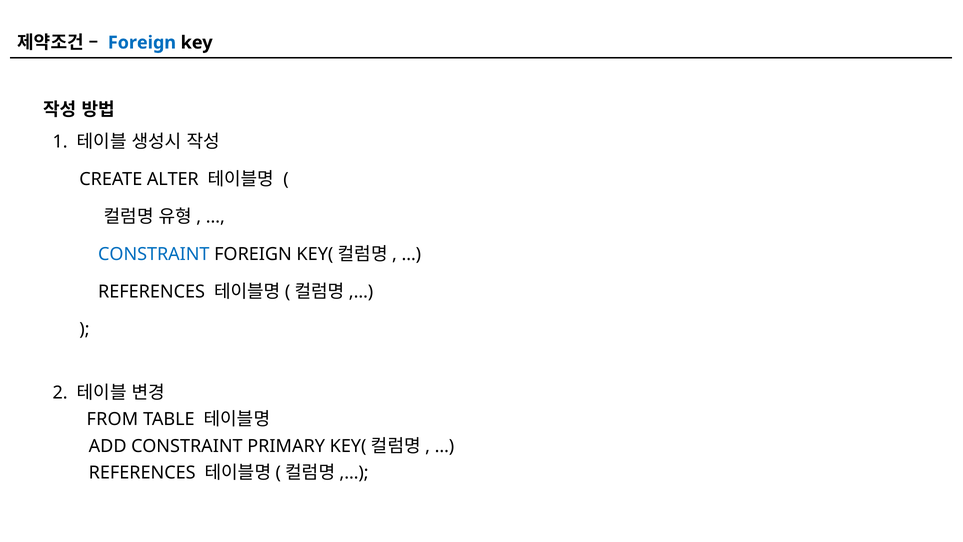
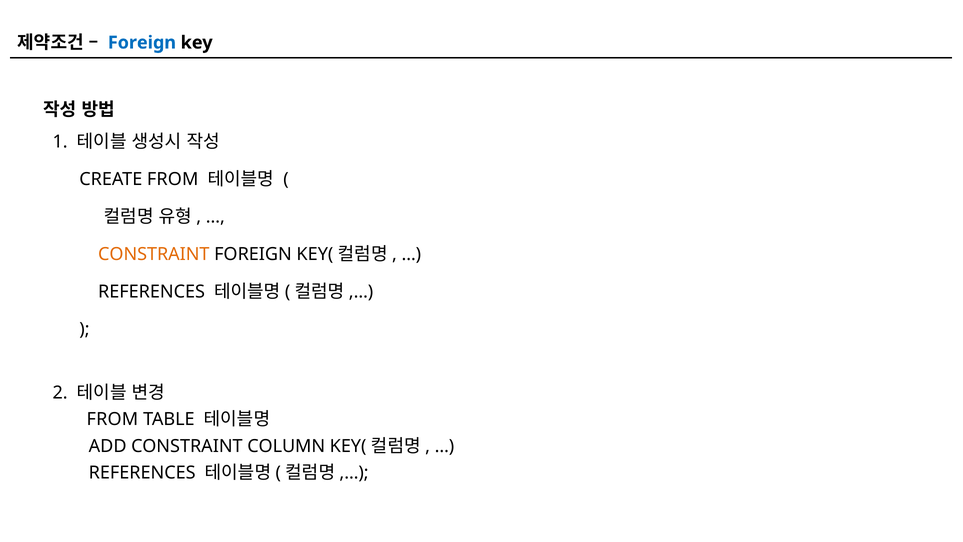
CREATE ALTER: ALTER -> FROM (173, 179)
CONSTRAINT colour: blue -> orange (154, 254)
PRIMARY: PRIMARY -> COLUMN (286, 446)
